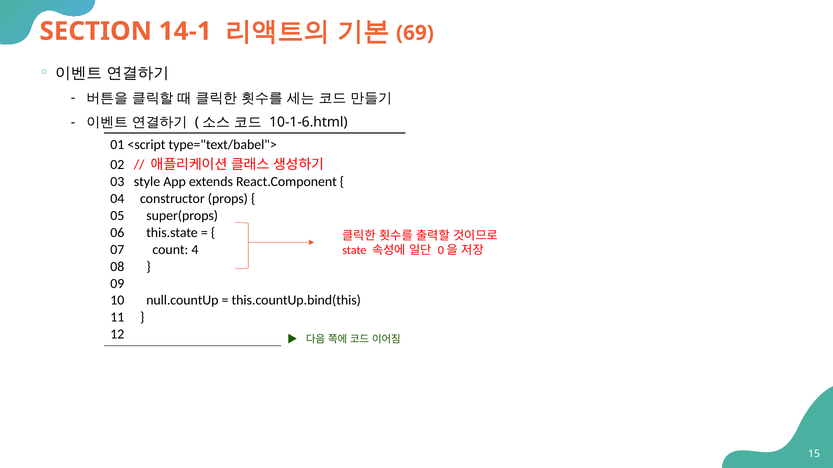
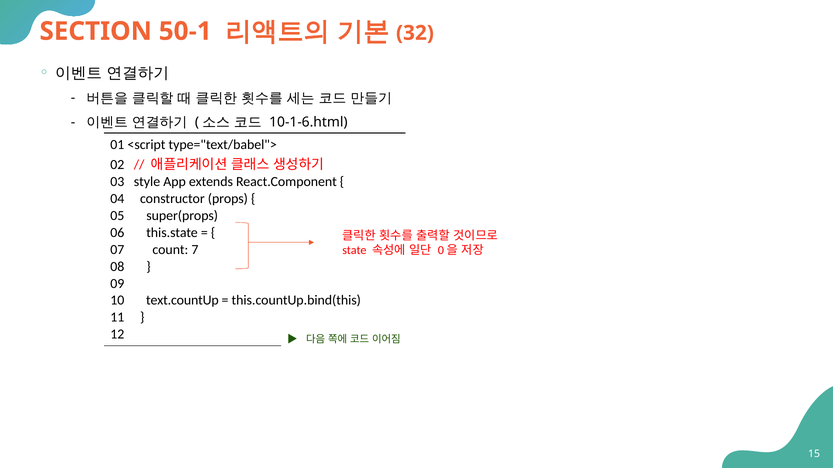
14-1: 14-1 -> 50-1 (185, 31)
69: 69 -> 32 (415, 33)
4: 4 -> 7 (195, 250)
null.countUp: null.countUp -> text.countUp (182, 301)
